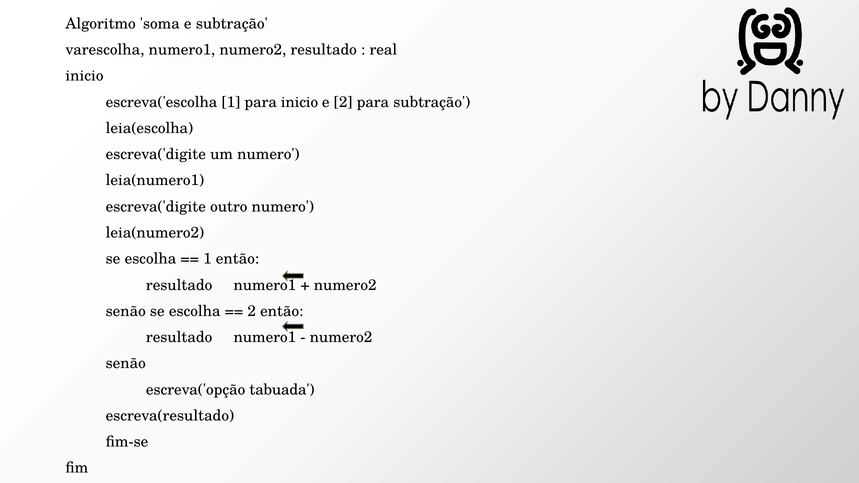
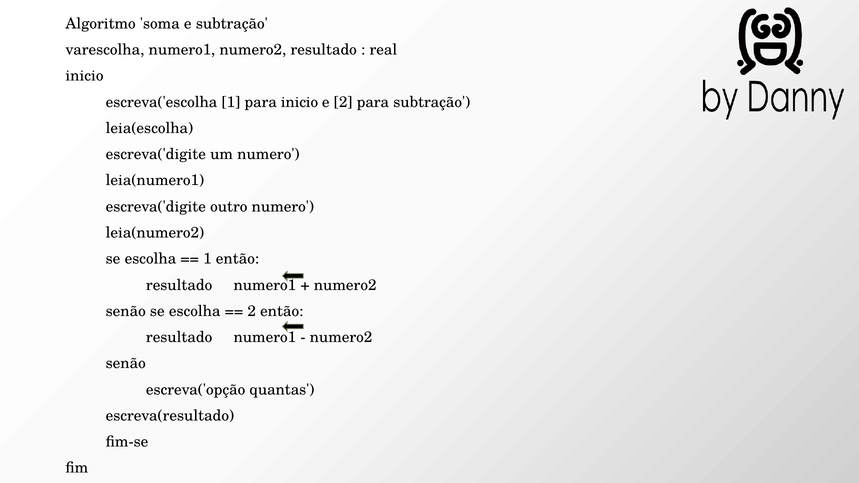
tabuada: tabuada -> quantas (282, 390)
